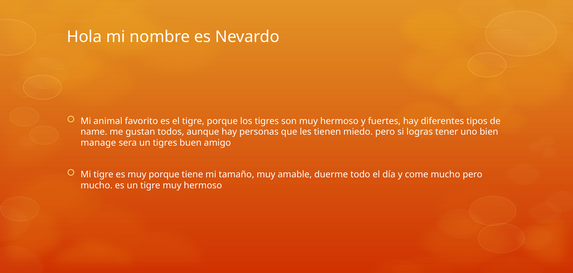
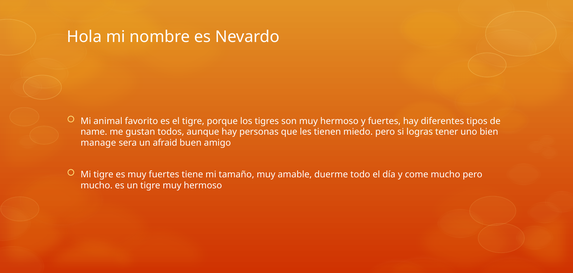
un tigres: tigres -> afraid (165, 143)
muy porque: porque -> fuertes (164, 174)
